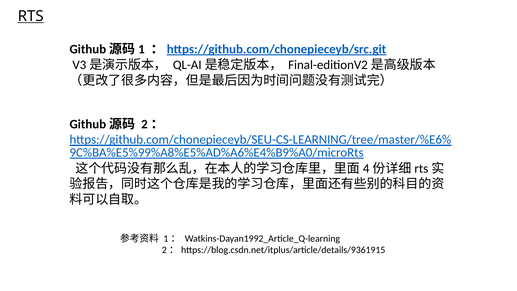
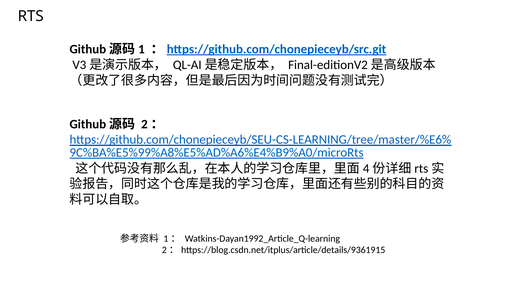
RTS underline: present -> none (31, 16)
